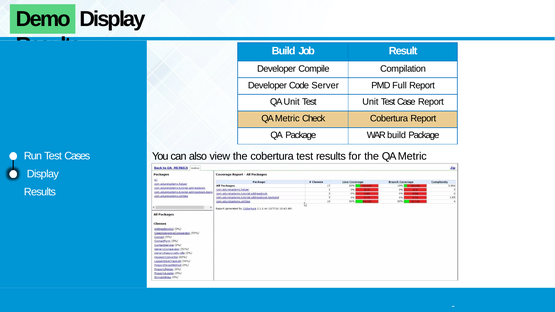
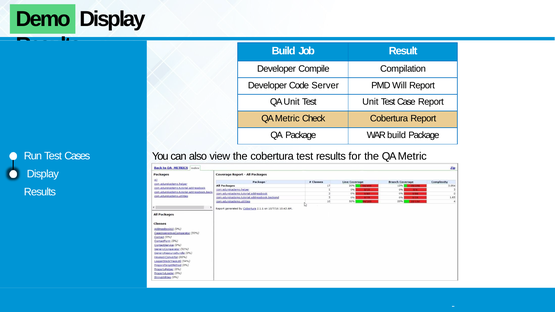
Full: Full -> Will (399, 85)
